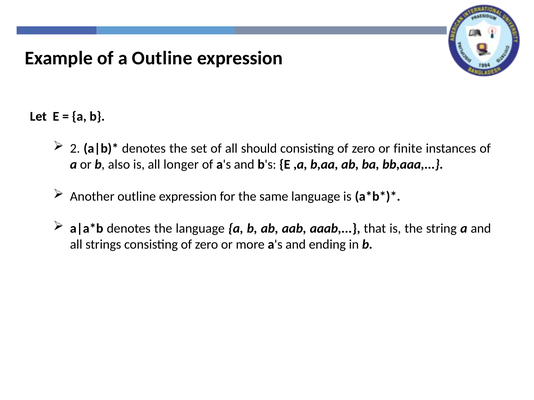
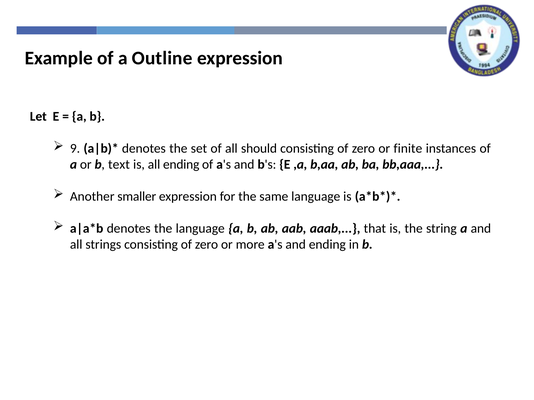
2: 2 -> 9 (75, 148)
also: also -> text (119, 164)
all longer: longer -> ending (181, 164)
Another outline: outline -> smaller (137, 197)
